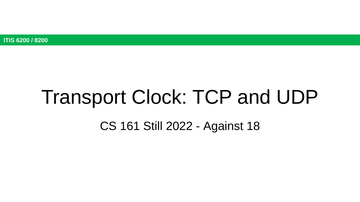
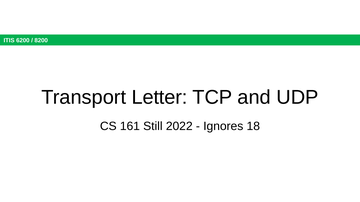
Clock: Clock -> Letter (159, 98)
Against: Against -> Ignores (223, 127)
